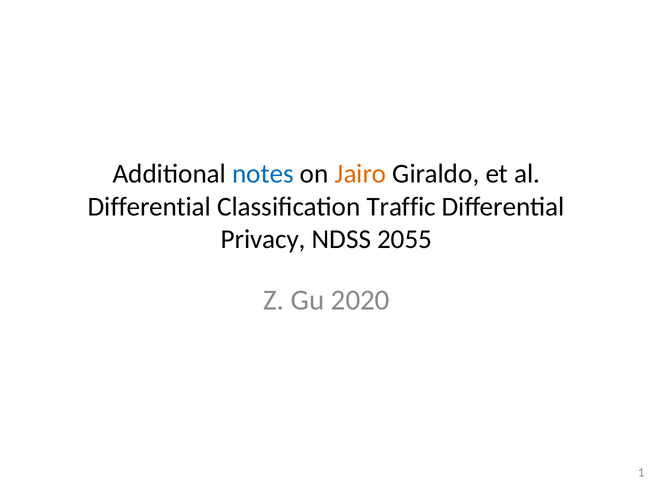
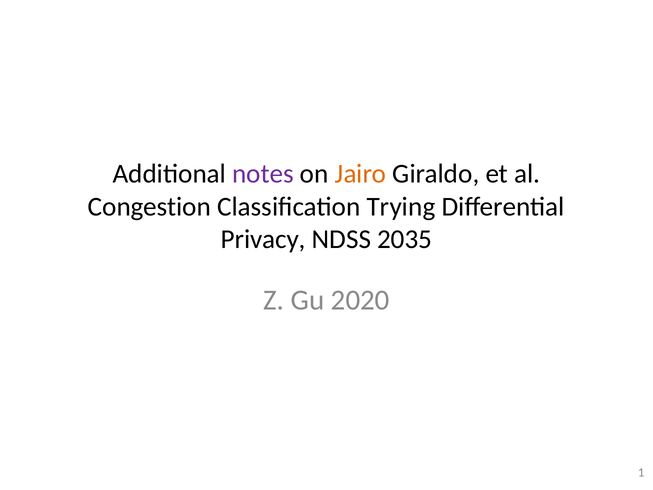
notes colour: blue -> purple (263, 174)
Differential: Differential -> Congestion (149, 207)
Traffic: Traffic -> Trying (401, 207)
2055: 2055 -> 2035 (405, 239)
